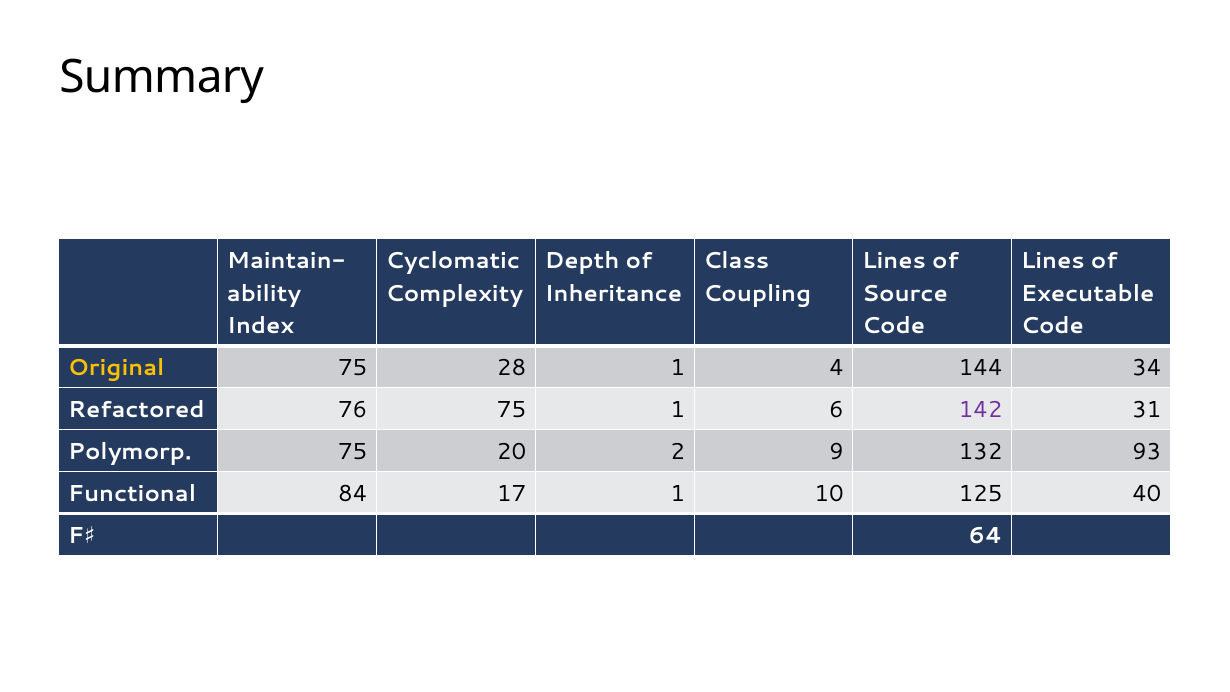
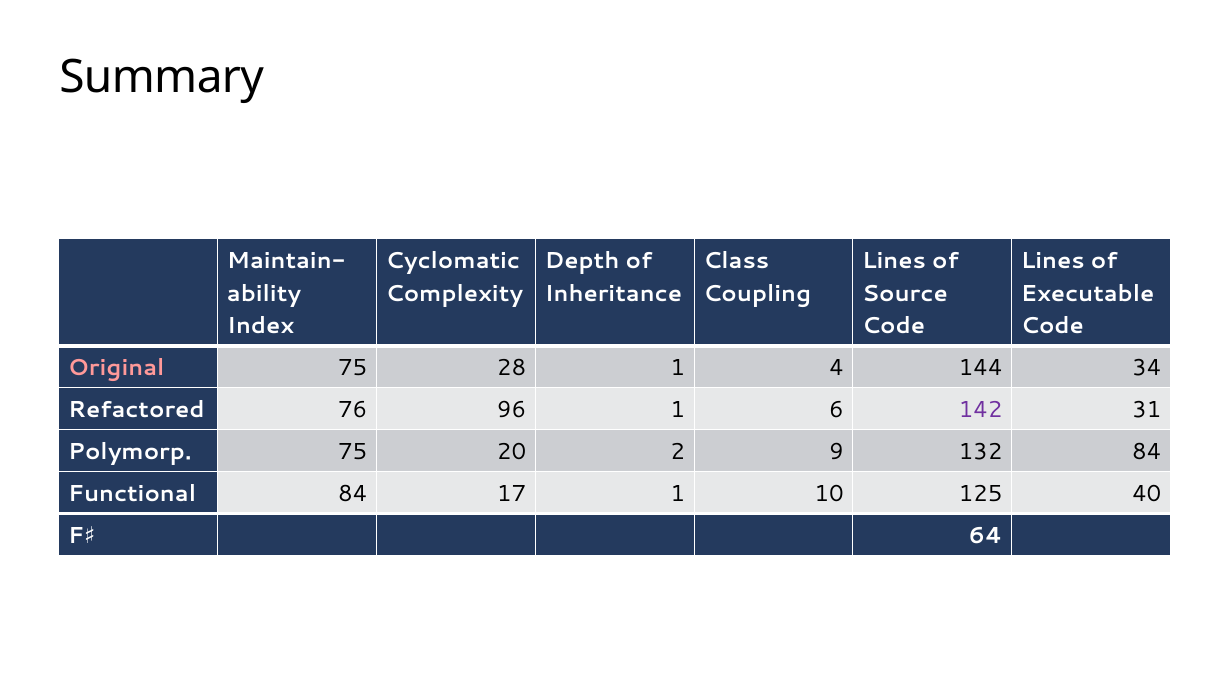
Original colour: yellow -> pink (116, 368)
76 75: 75 -> 96 (512, 410)
132 93: 93 -> 84 (1147, 452)
